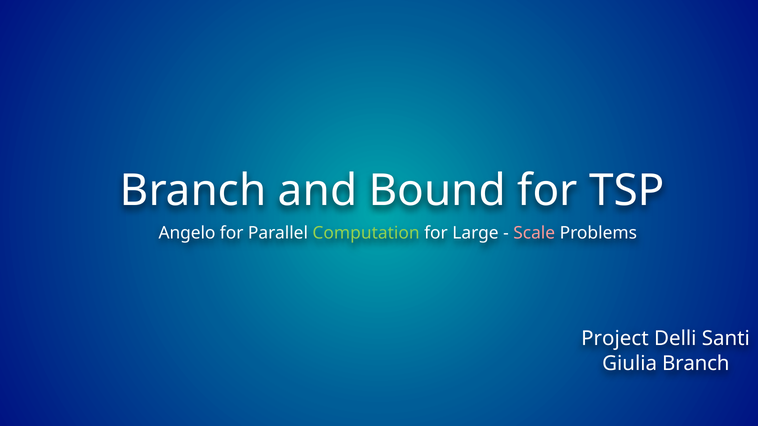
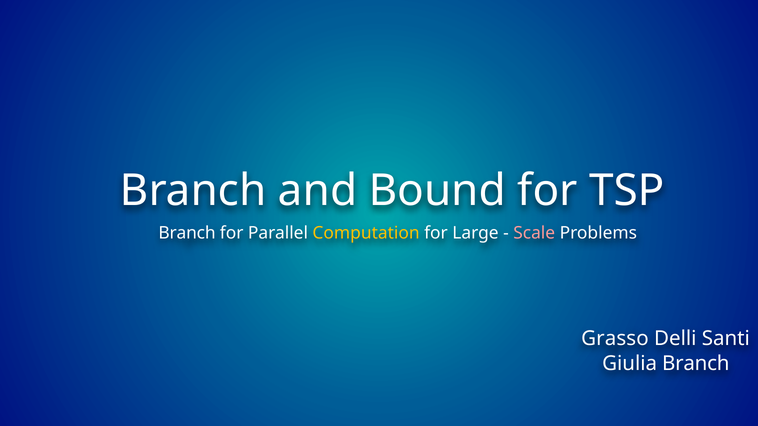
Angelo: Angelo -> Branch (187, 233)
Computation colour: light green -> yellow (366, 233)
Project: Project -> Grasso (615, 339)
